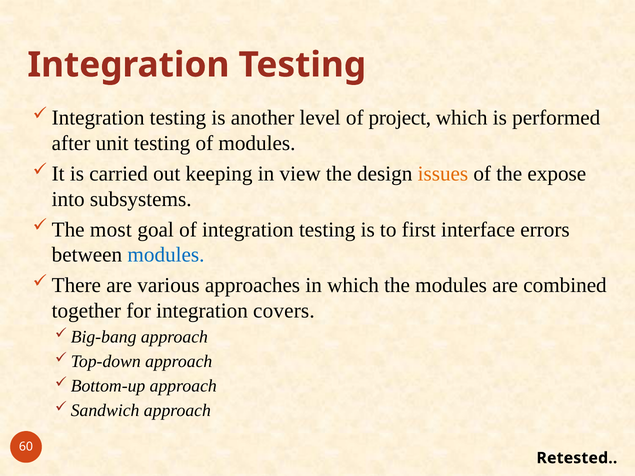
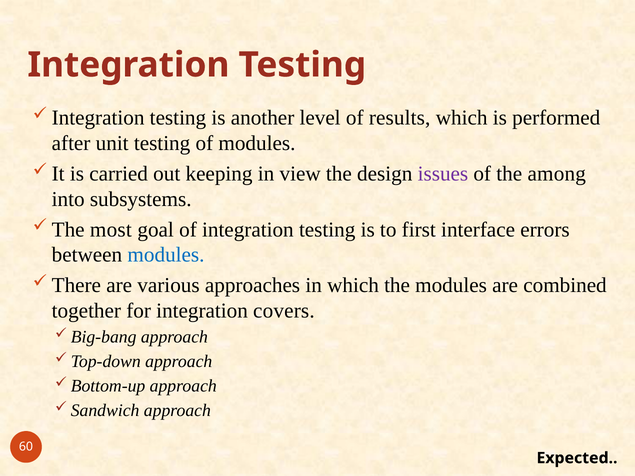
project: project -> results (400, 118)
issues colour: orange -> purple (443, 174)
expose: expose -> among (557, 174)
Retested: Retested -> Expected (577, 458)
